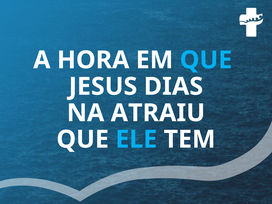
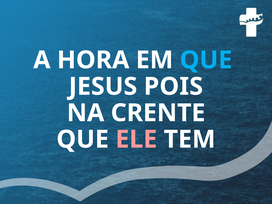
DIAS: DIAS -> POIS (173, 87)
ATRAIU: ATRAIU -> CRENTE (158, 113)
ELE colour: light blue -> pink (136, 139)
